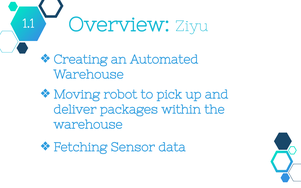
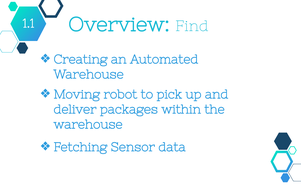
Ziyu: Ziyu -> Find (192, 26)
